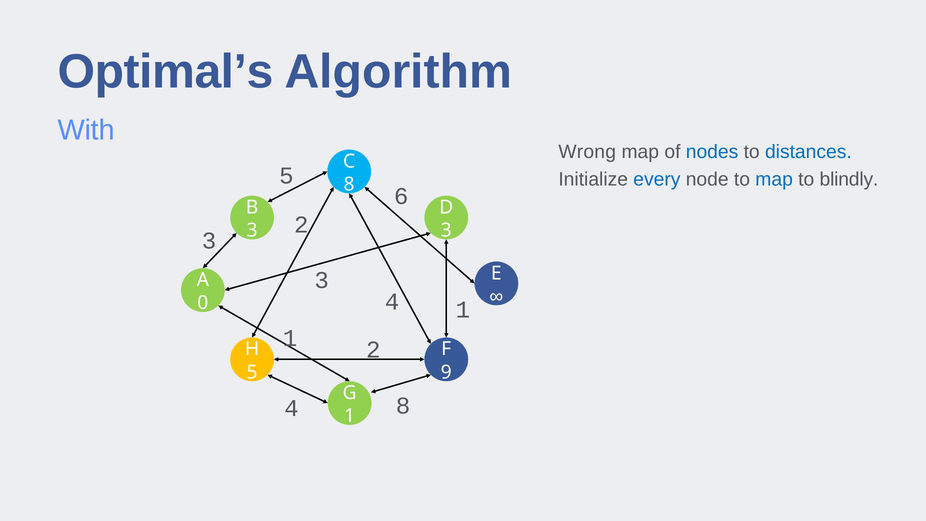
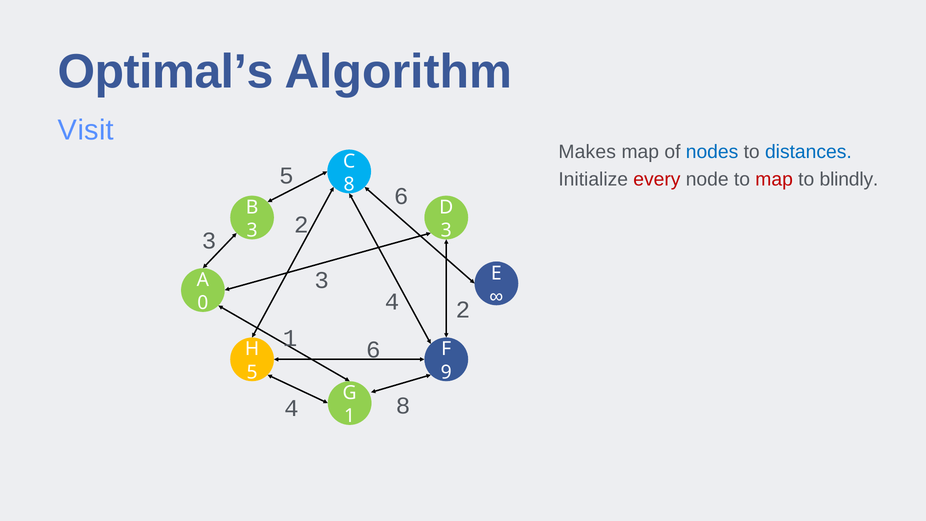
With: With -> Visit (86, 130)
Wrong: Wrong -> Makes (587, 152)
every colour: blue -> red (657, 180)
map colour: blue -> red (774, 180)
1: 1 -> 2 (463, 310)
1 2: 2 -> 6 (373, 350)
